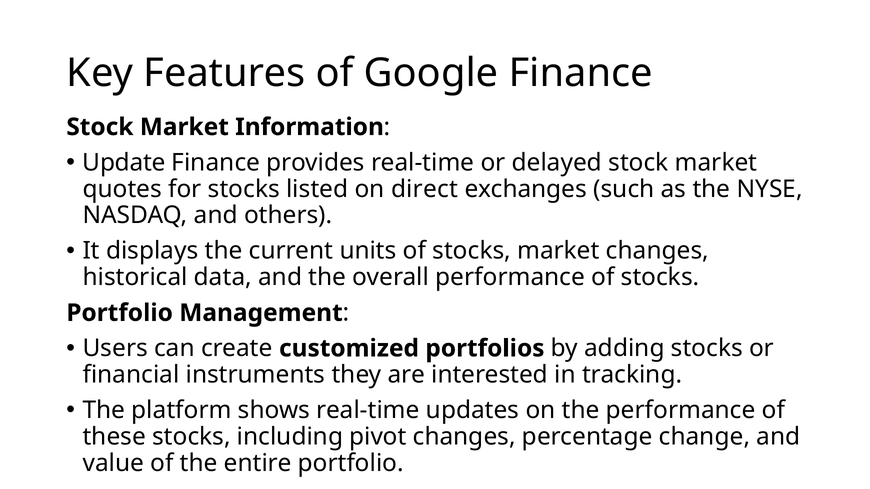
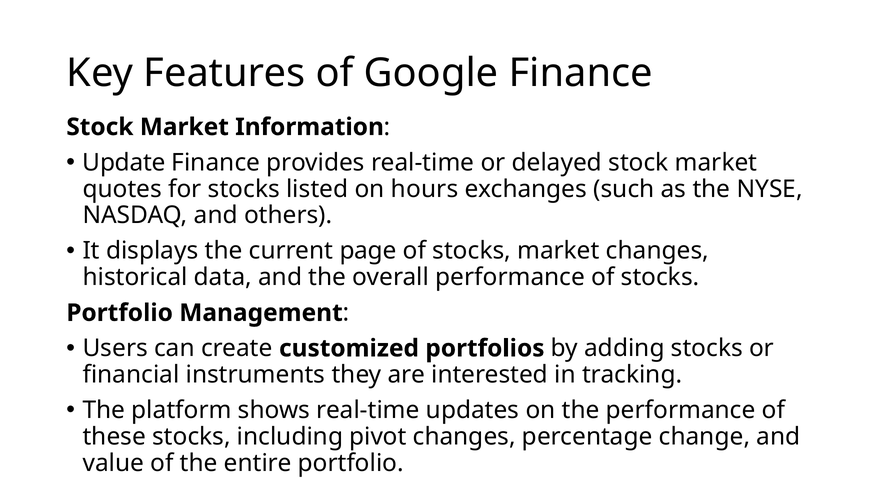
direct: direct -> hours (425, 189)
units: units -> page (368, 251)
